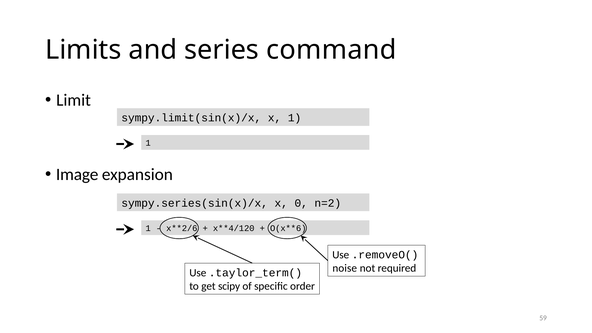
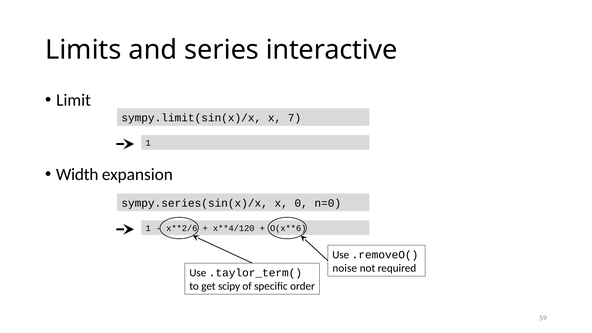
command: command -> interactive (332, 50)
x 1: 1 -> 7 (295, 118)
Image: Image -> Width (77, 175)
n=2: n=2 -> n=0 (328, 203)
